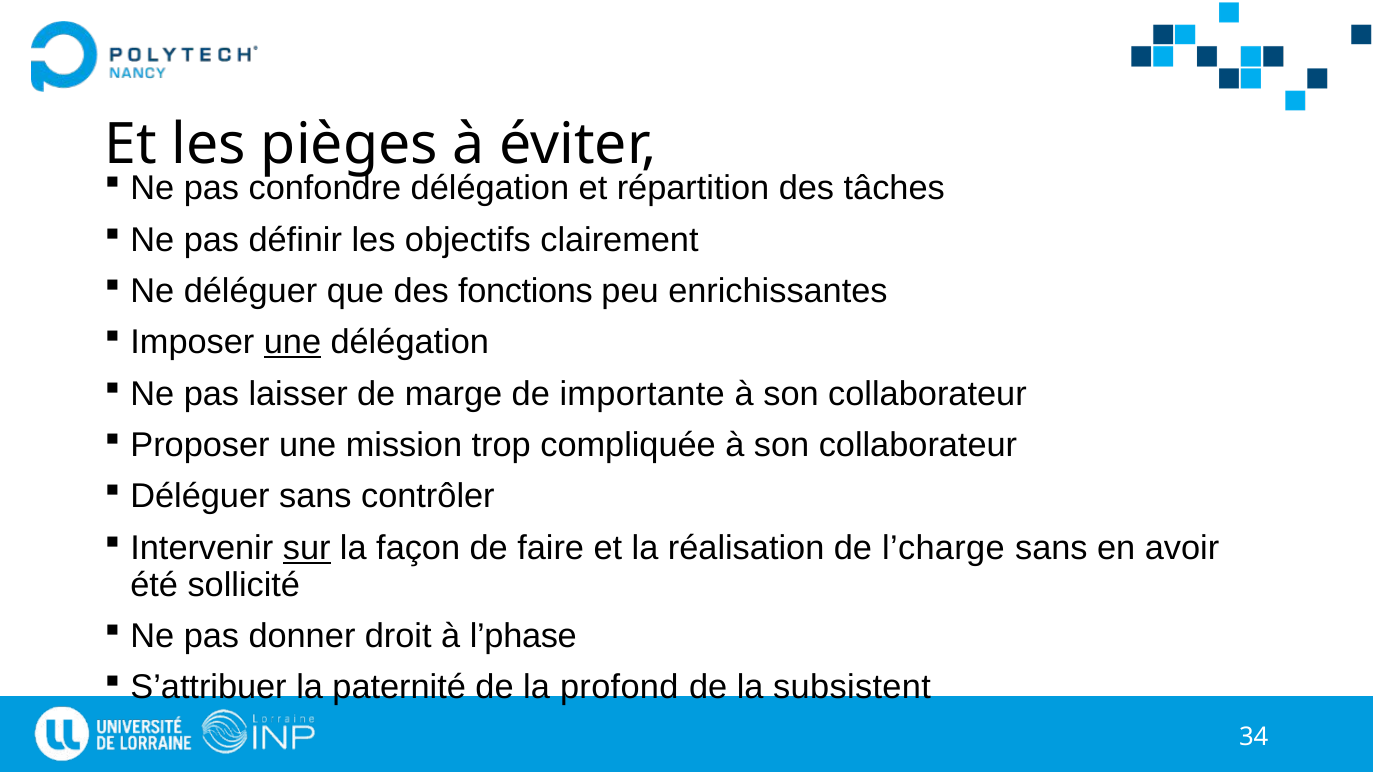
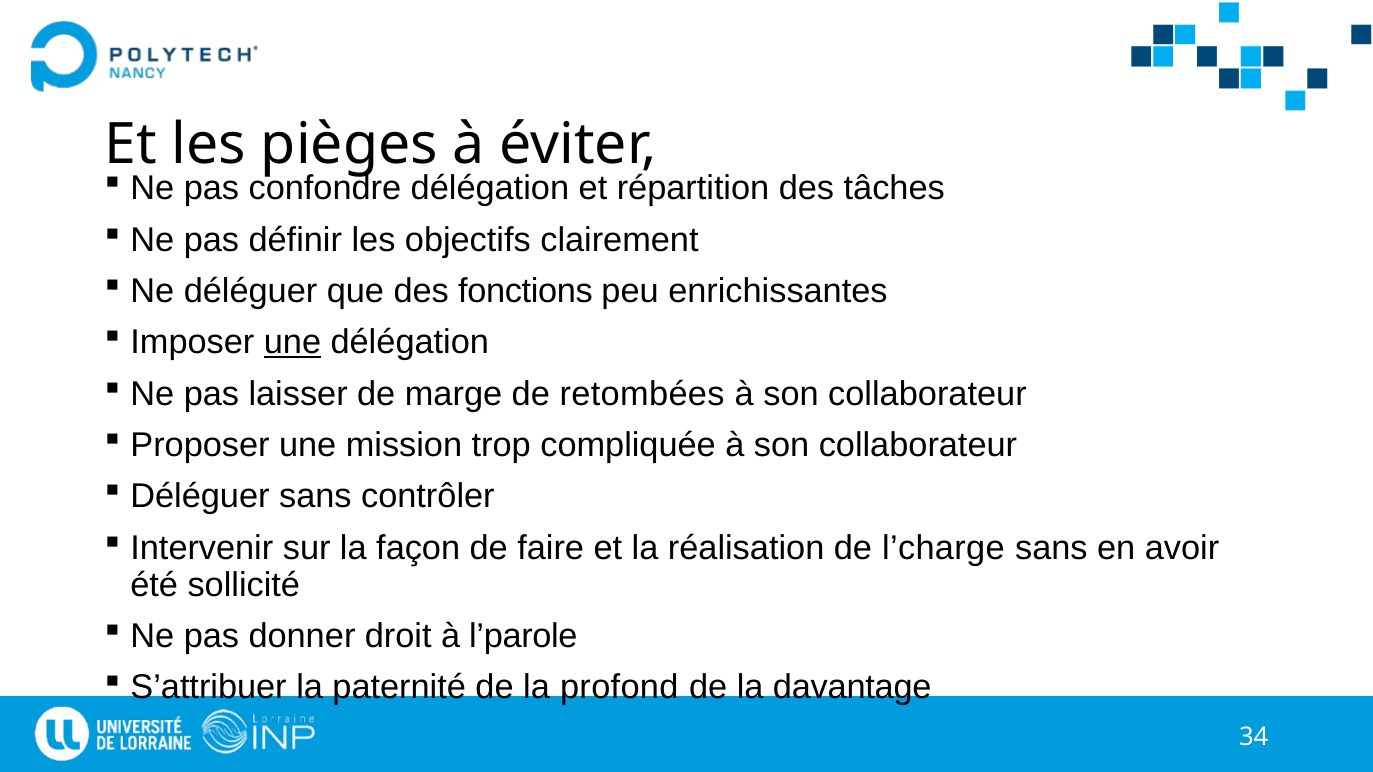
importante: importante -> retombées (642, 394)
sur underline: present -> none (307, 548)
l’phase: l’phase -> l’parole (523, 637)
subsistent: subsistent -> davantage (852, 688)
